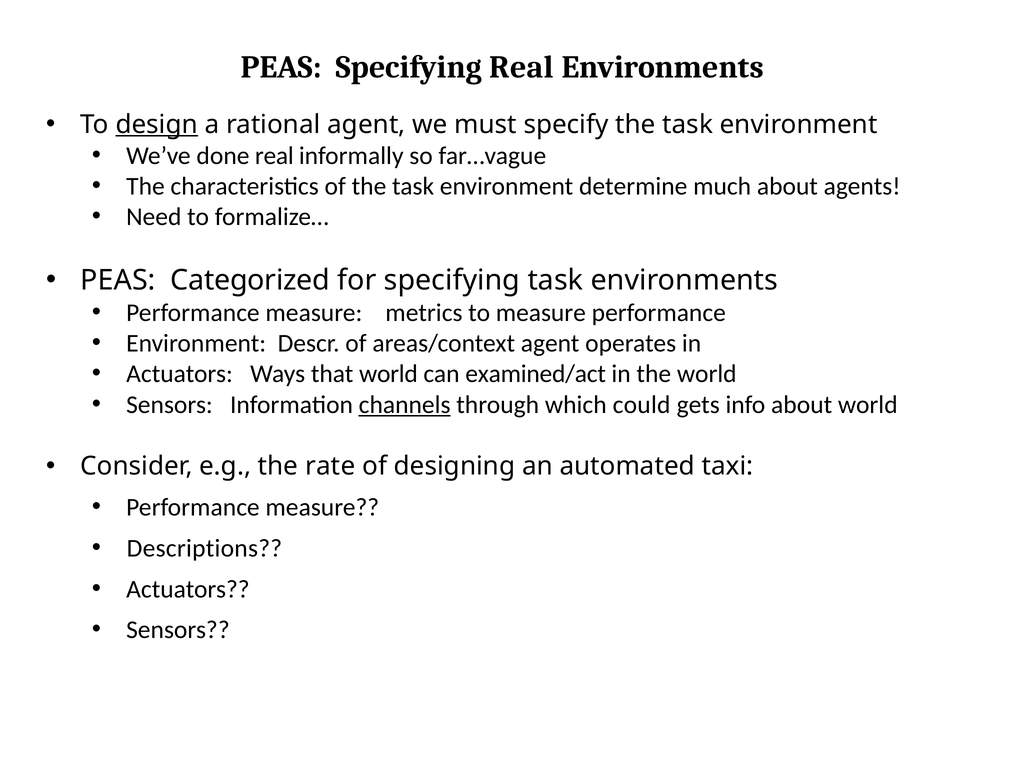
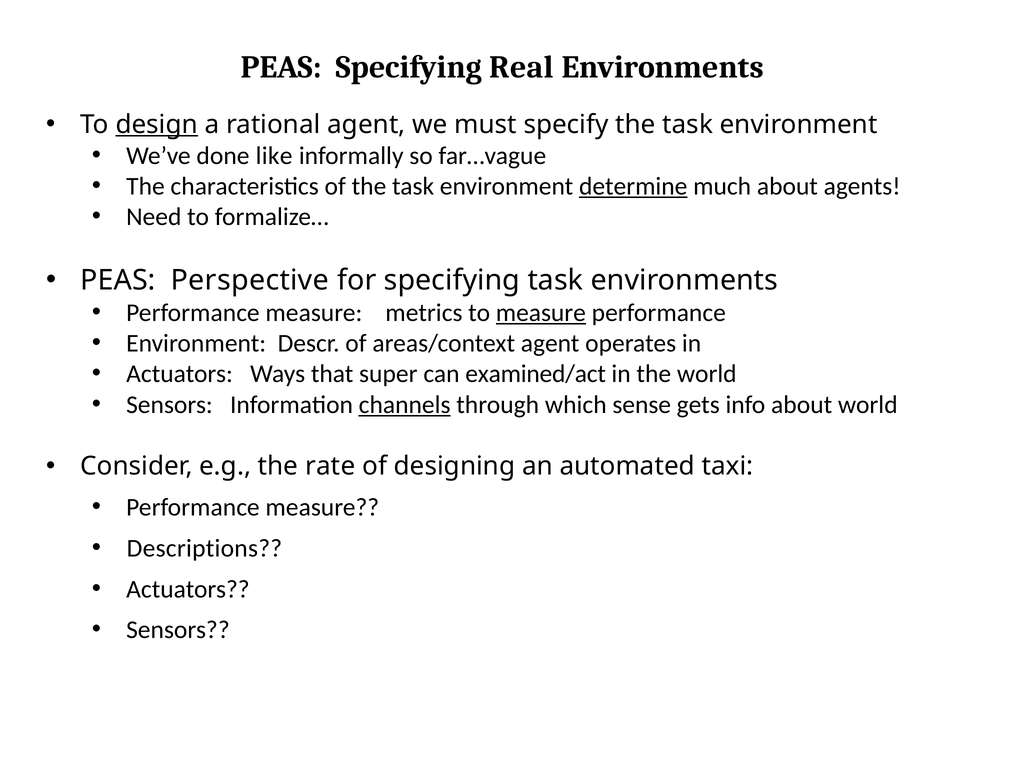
done real: real -> like (274, 156)
determine underline: none -> present (633, 186)
Categorized: Categorized -> Perspective (250, 280)
measure underline: none -> present (541, 312)
that world: world -> super (388, 374)
could: could -> sense (642, 404)
